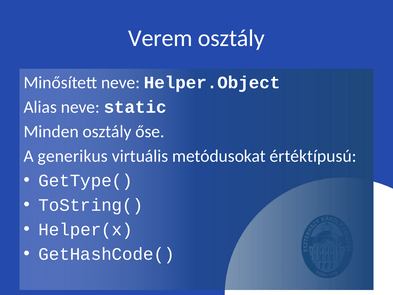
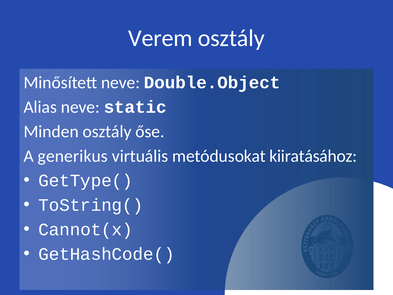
Helper.Object: Helper.Object -> Double.Object (212, 82)
értéktípusú: értéktípusú -> kiiratásához (313, 156)
Helper(x: Helper(x -> Cannot(x (86, 229)
